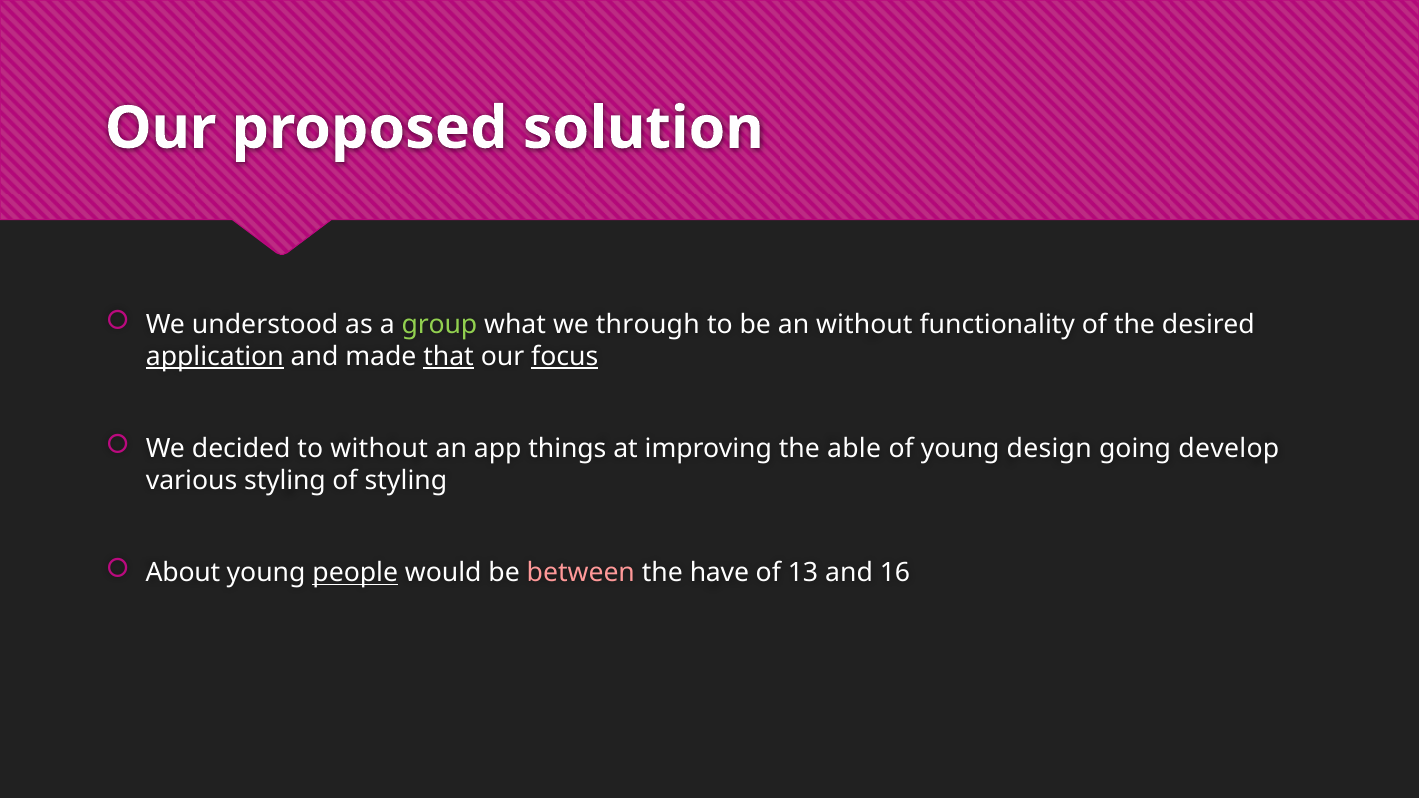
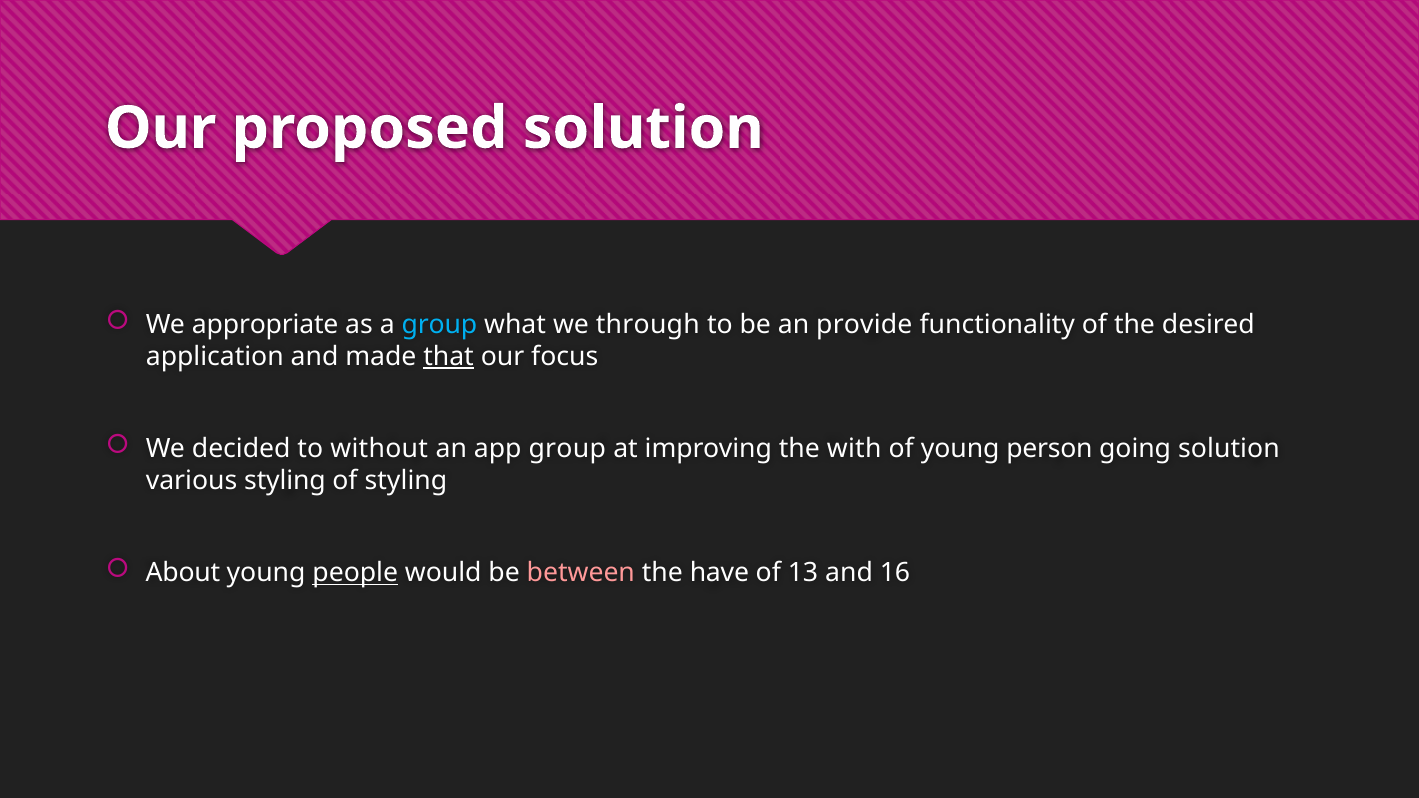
understood: understood -> appropriate (265, 325)
group colour: light green -> light blue (439, 325)
an without: without -> provide (864, 325)
application underline: present -> none (215, 357)
focus underline: present -> none (565, 357)
app things: things -> group (567, 449)
able: able -> with (854, 449)
design: design -> person (1049, 449)
going develop: develop -> solution (1229, 449)
